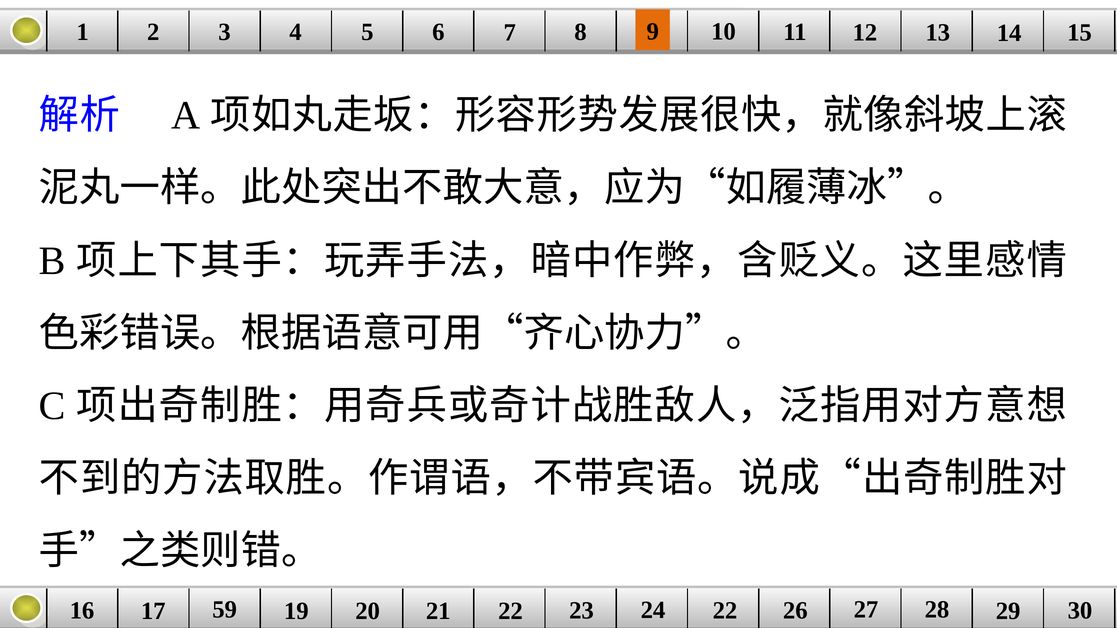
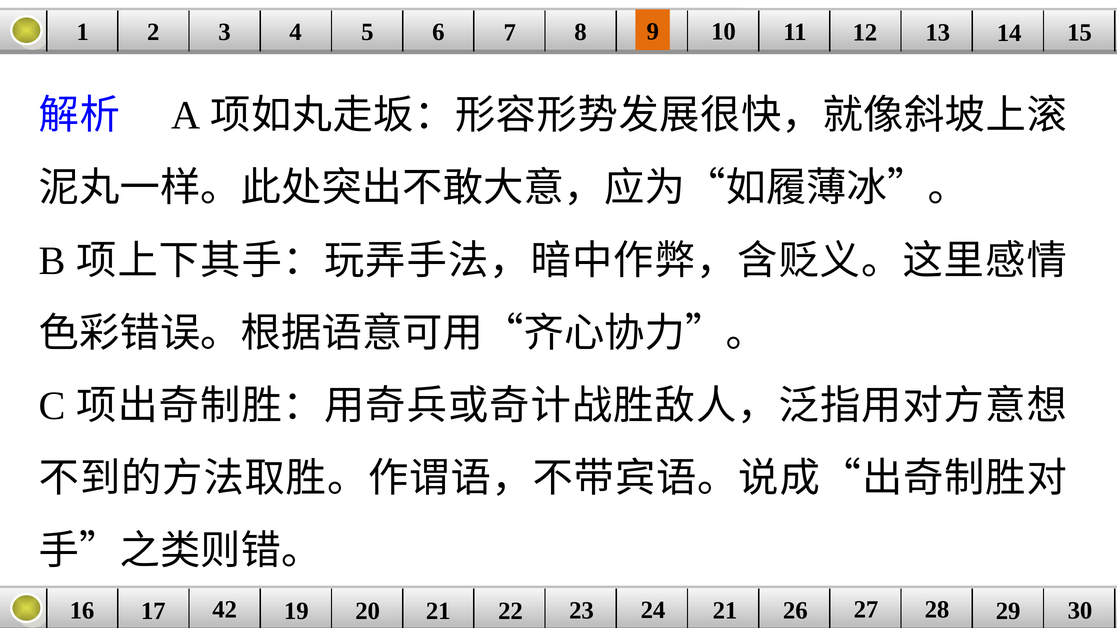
59: 59 -> 42 (225, 610)
24 22: 22 -> 21 (725, 611)
